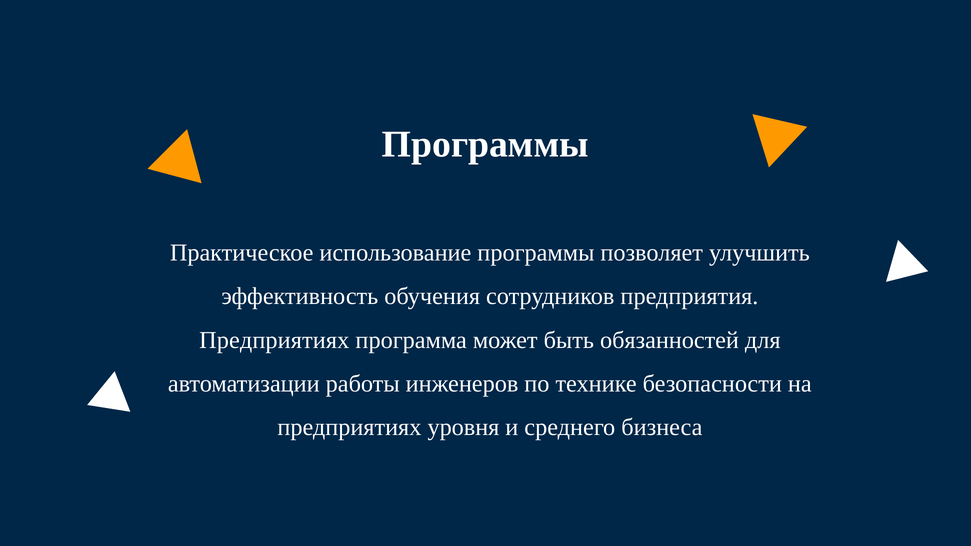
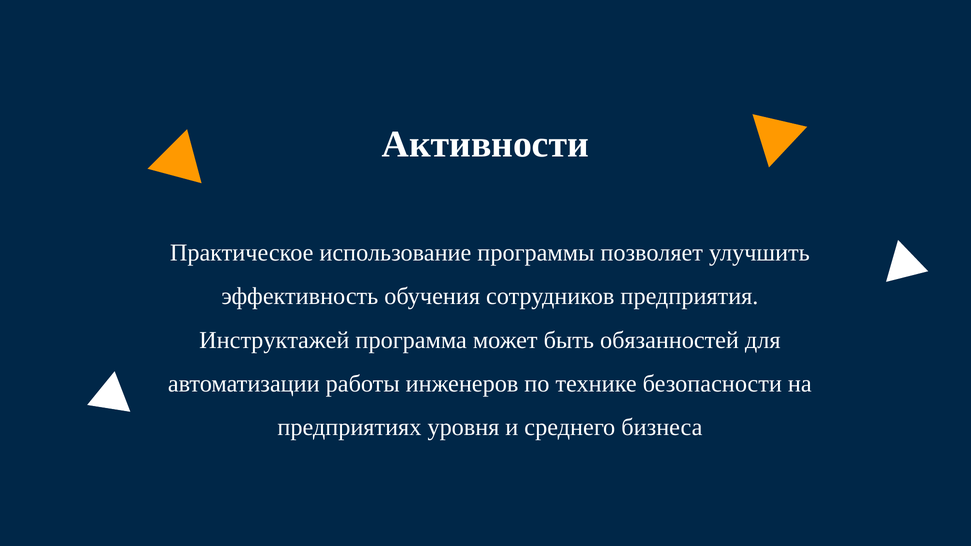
Программы: Программы -> Активности (485, 144)
Предприятиях: Предприятиях -> Инструктажей (274, 340)
